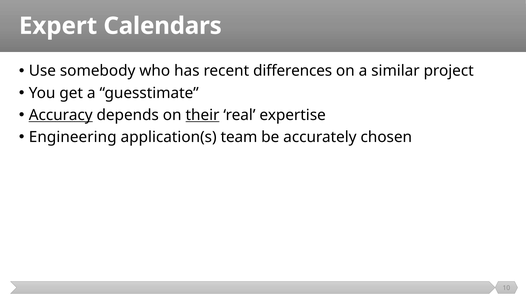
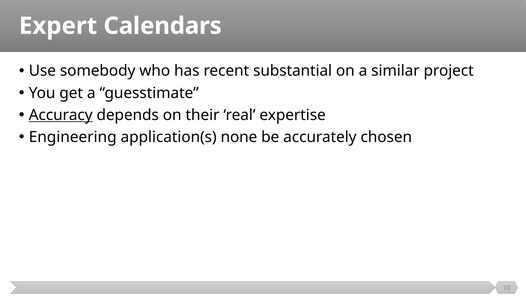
differences: differences -> substantial (293, 71)
their underline: present -> none (203, 115)
team: team -> none (239, 137)
